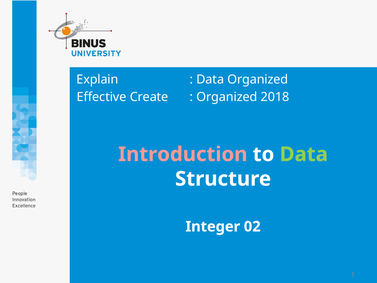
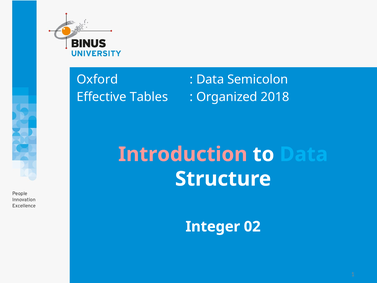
Explain: Explain -> Oxford (97, 79)
Data Organized: Organized -> Semicolon (258, 79)
Create: Create -> Tables (149, 97)
Data colour: light green -> light blue (304, 154)
